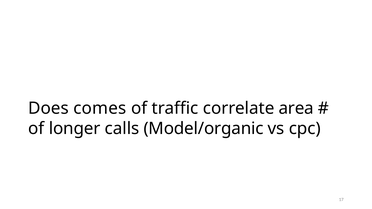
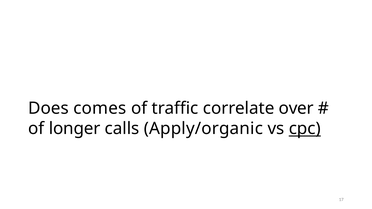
area: area -> over (296, 108)
Model/organic: Model/organic -> Apply/organic (203, 129)
cpc underline: none -> present (305, 129)
